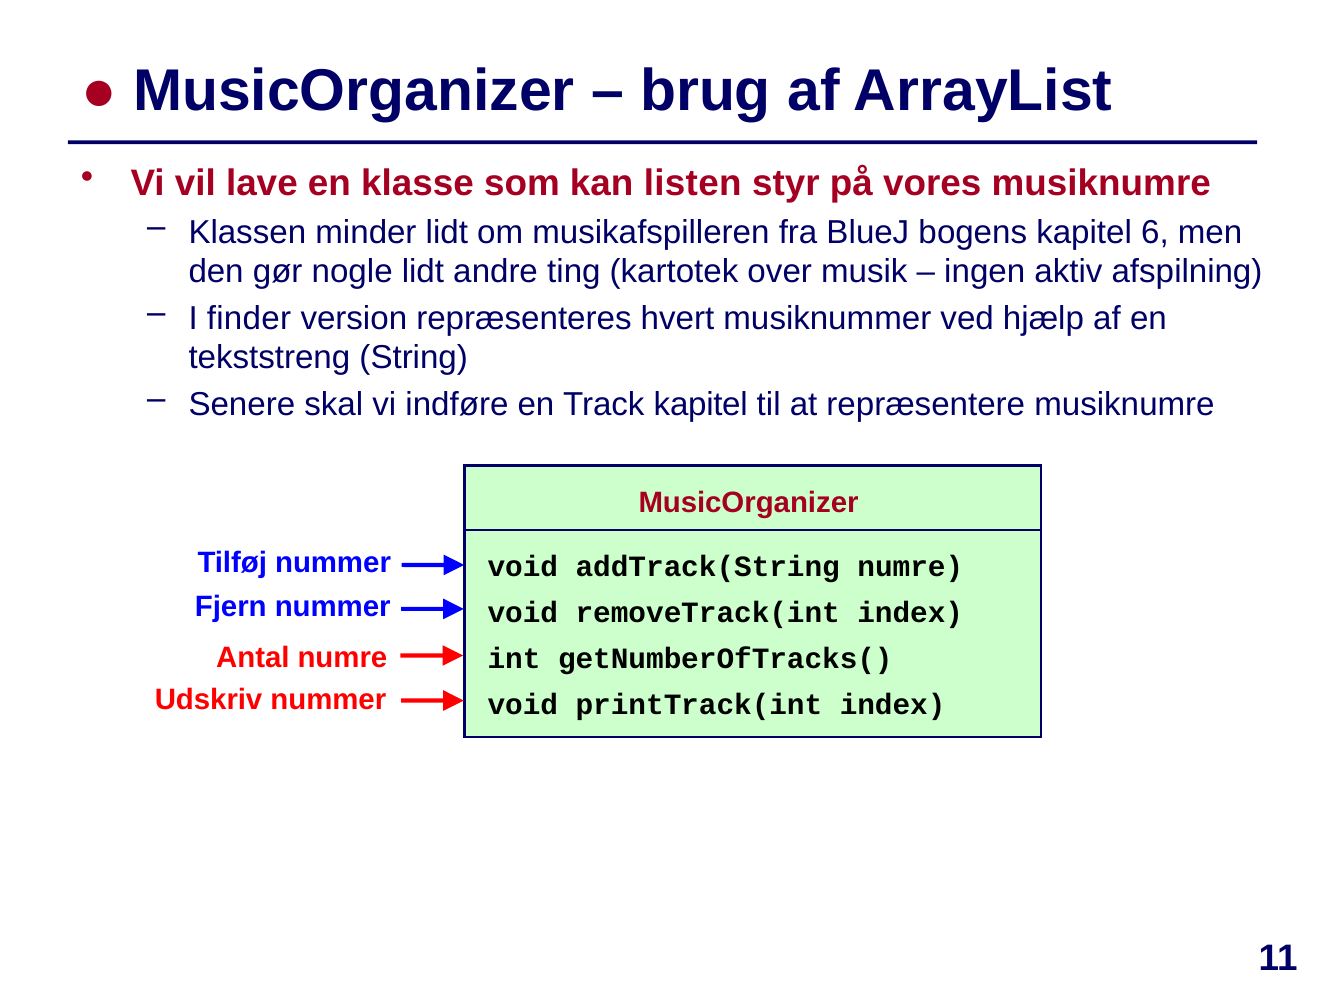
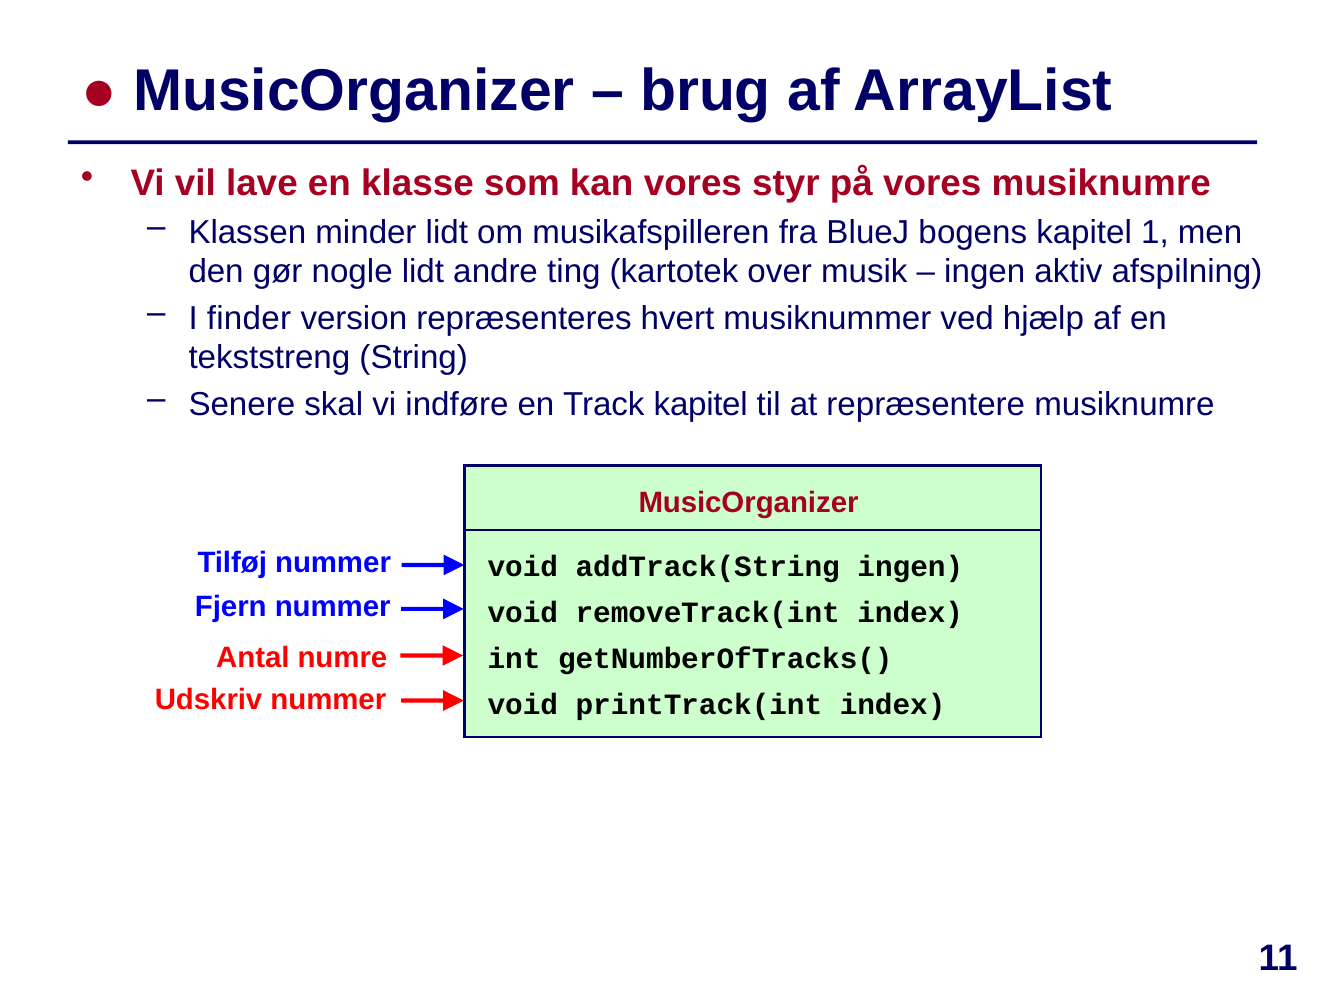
kan listen: listen -> vores (693, 184)
6: 6 -> 1 (1155, 232)
addTrack(String numre: numre -> ingen (910, 567)
